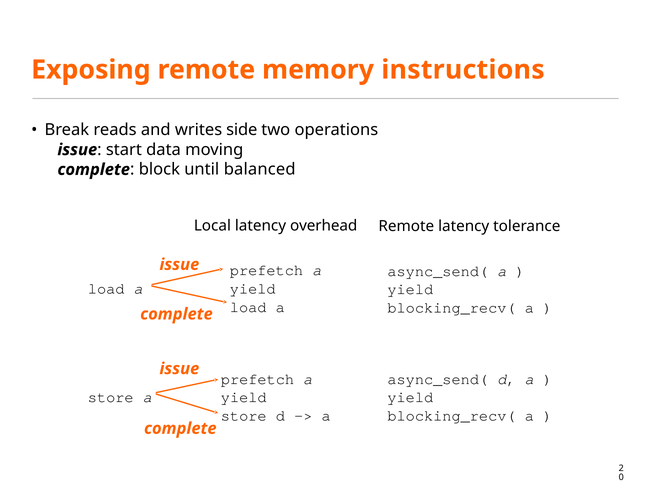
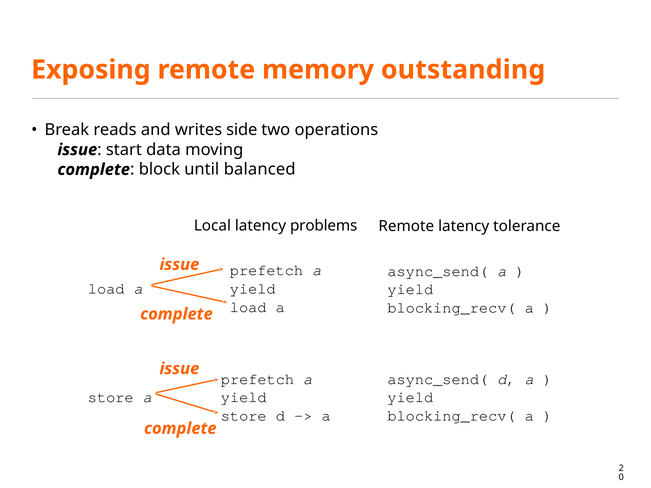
instructions: instructions -> outstanding (463, 70)
overhead: overhead -> problems (324, 226)
